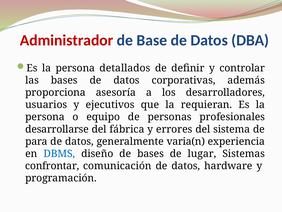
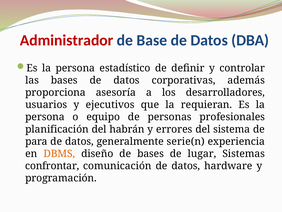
detallados: detallados -> estadístico (125, 68)
desarrollarse: desarrollarse -> planificación (57, 129)
fábrica: fábrica -> habrán (127, 129)
varia(n: varia(n -> serie(n (186, 141)
DBMS colour: blue -> orange (59, 153)
